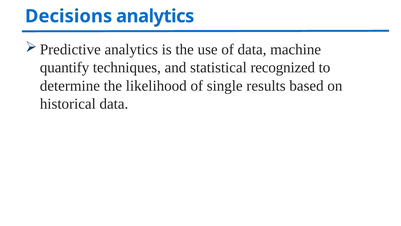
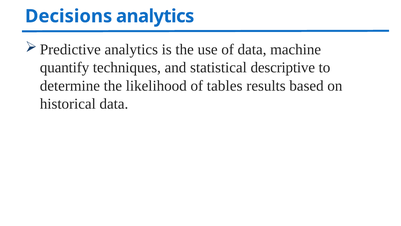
recognized: recognized -> descriptive (283, 68)
single: single -> tables (225, 86)
